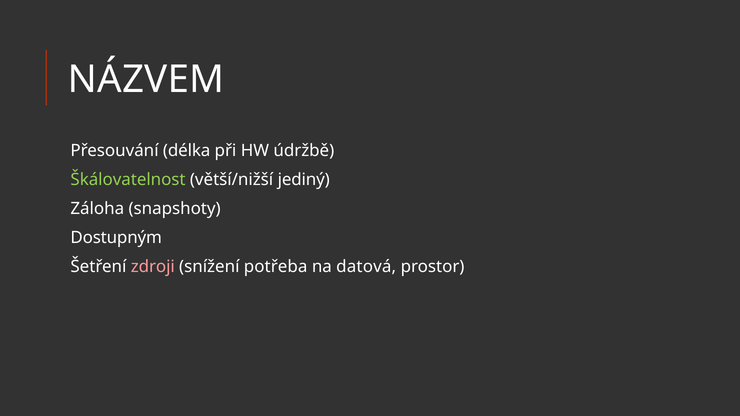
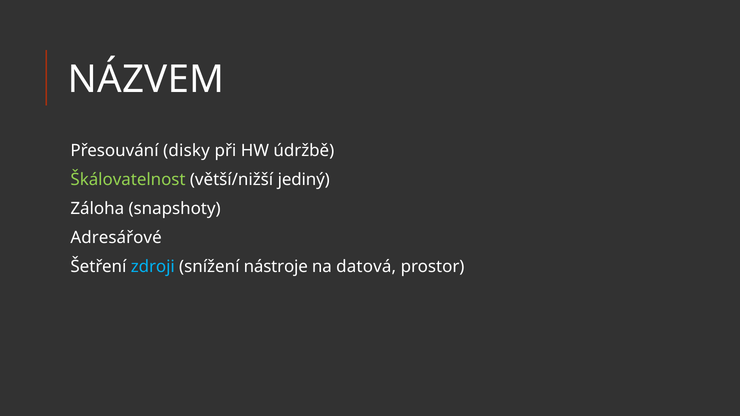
délka: délka -> disky (187, 151)
Dostupným: Dostupným -> Adresářové (116, 238)
zdroji colour: pink -> light blue (153, 267)
potřeba: potřeba -> nástroje (276, 267)
